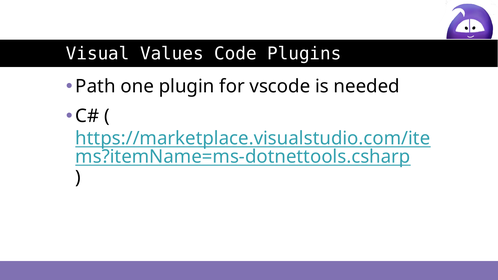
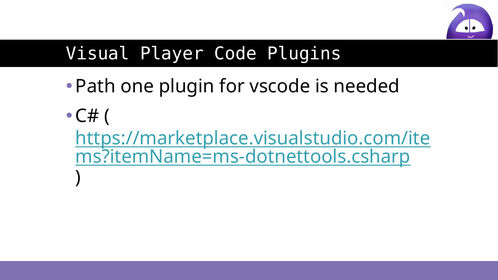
Values: Values -> Player (172, 54)
